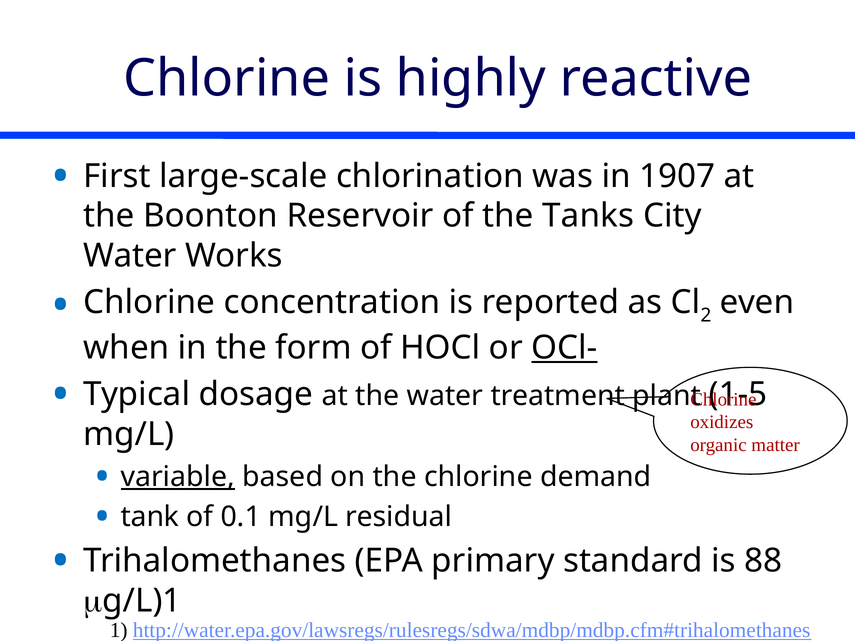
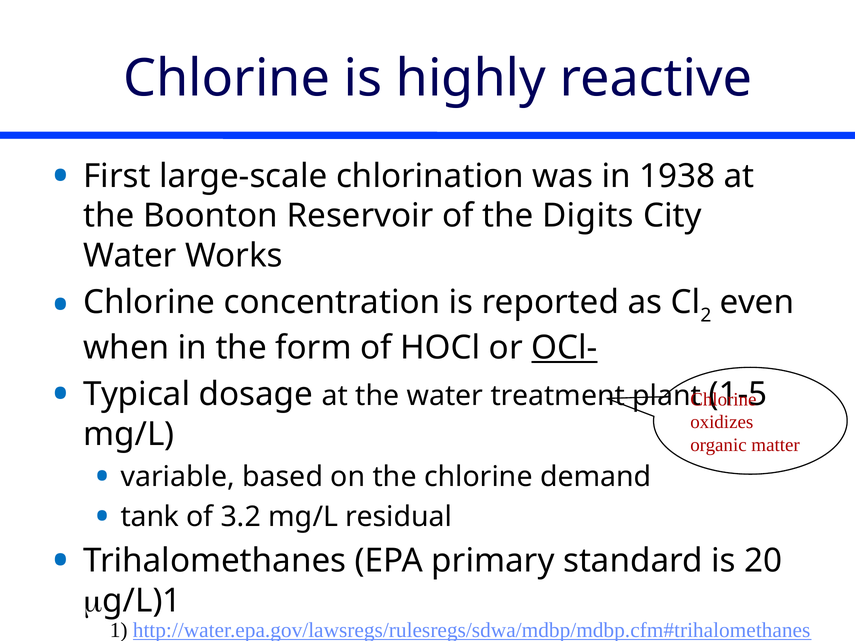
1907: 1907 -> 1938 (677, 176)
Tanks: Tanks -> Digits (588, 216)
variable underline: present -> none (178, 477)
0.1: 0.1 -> 3.2 (241, 517)
88: 88 -> 20 (763, 561)
